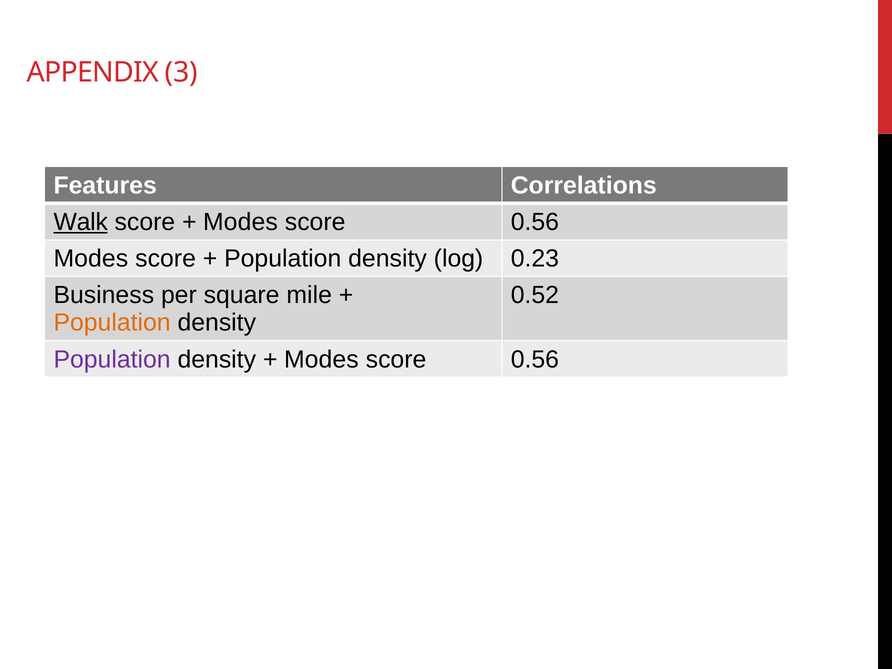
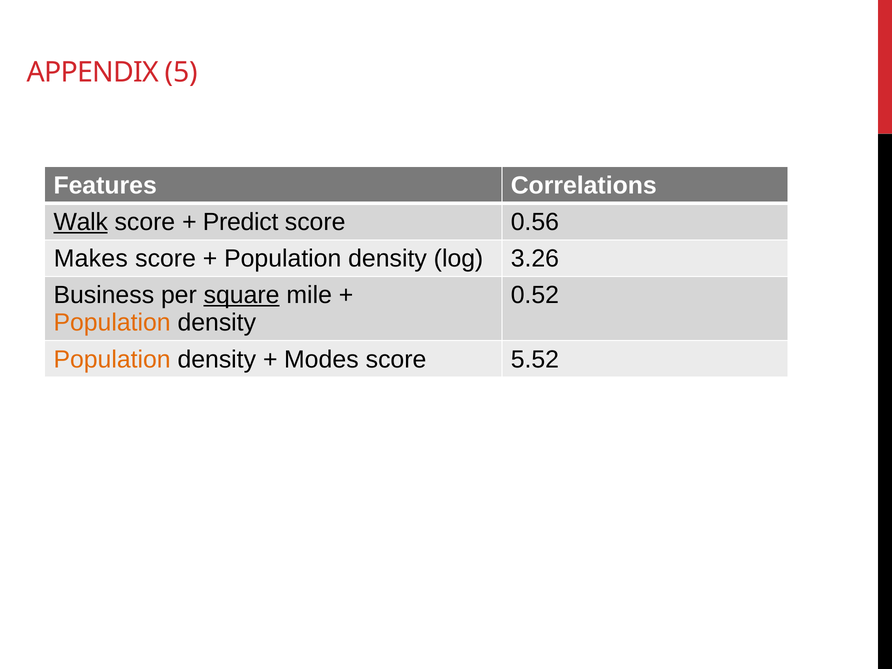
3: 3 -> 5 (181, 72)
Modes: Modes -> Predict (241, 222)
Modes: Modes -> Makes (91, 259)
0.23: 0.23 -> 3.26 (535, 259)
square underline: none -> present (242, 295)
Population colour: purple -> orange (112, 359)
0.56: 0.56 -> 5.52 (535, 359)
